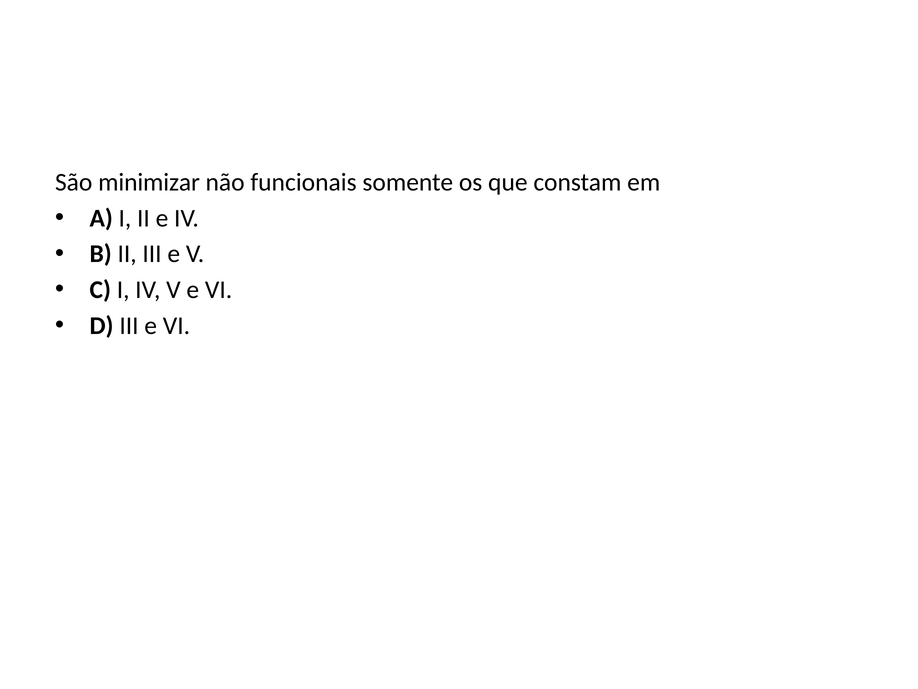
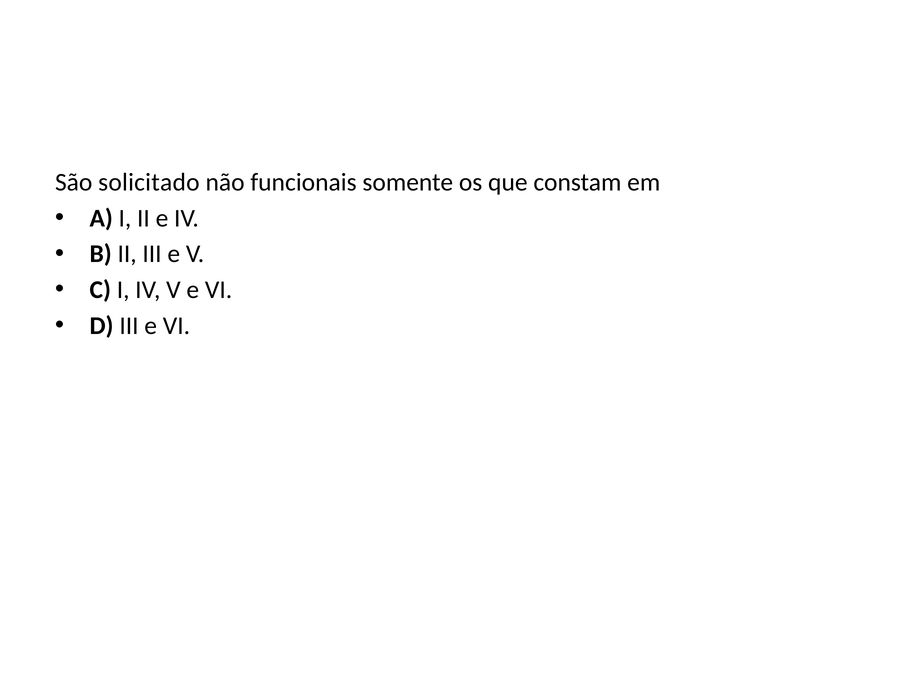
minimizar: minimizar -> solicitado (149, 182)
